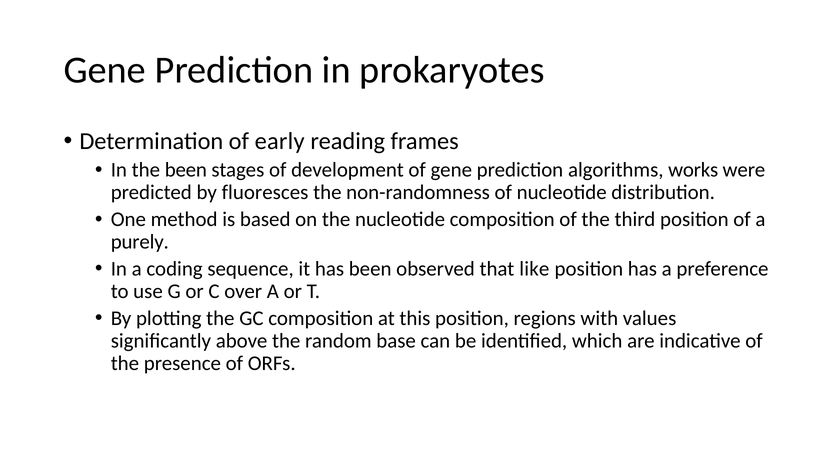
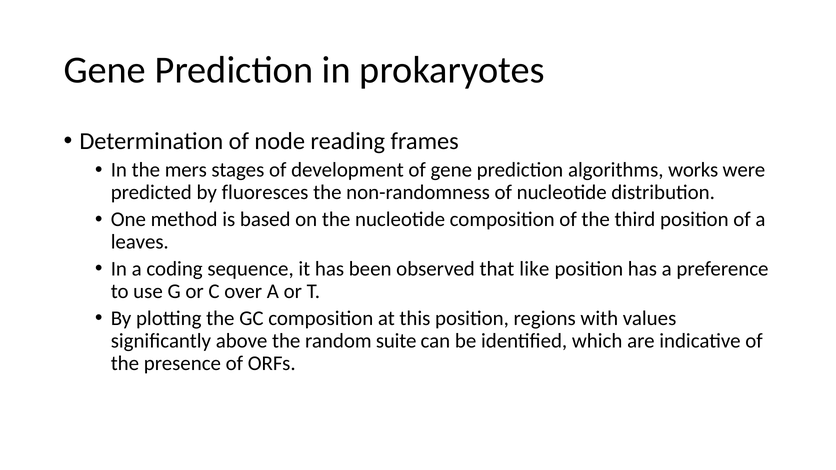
early: early -> node (280, 141)
the been: been -> mers (186, 170)
purely: purely -> leaves (140, 242)
base: base -> suite (396, 341)
